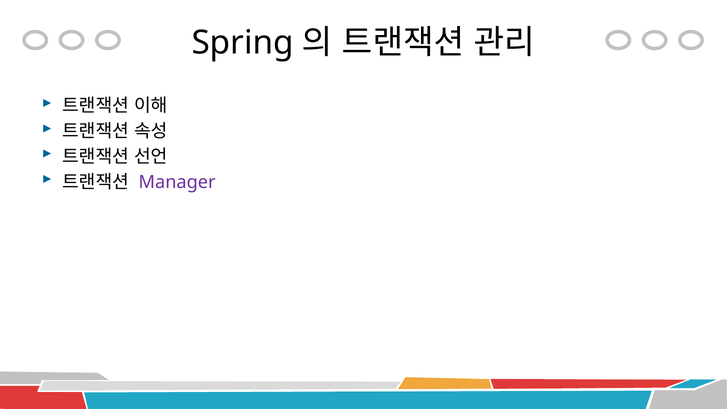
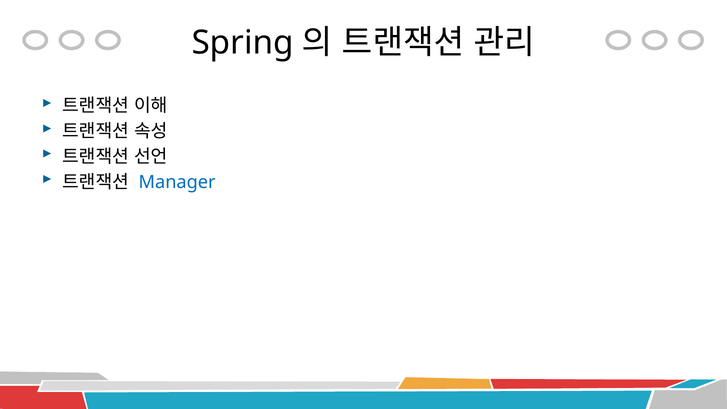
Manager colour: purple -> blue (177, 182)
